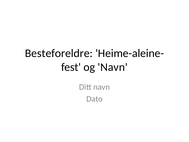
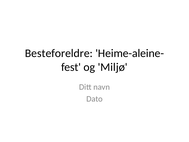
og Navn: Navn -> Miljø (113, 67)
